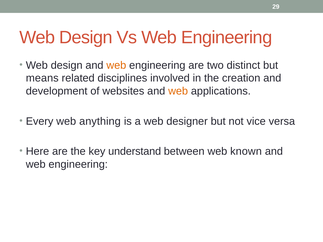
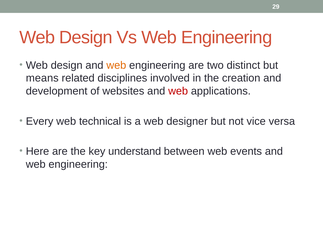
web colour: orange -> red (178, 91)
anything: anything -> technical (100, 121)
known: known -> events (246, 151)
